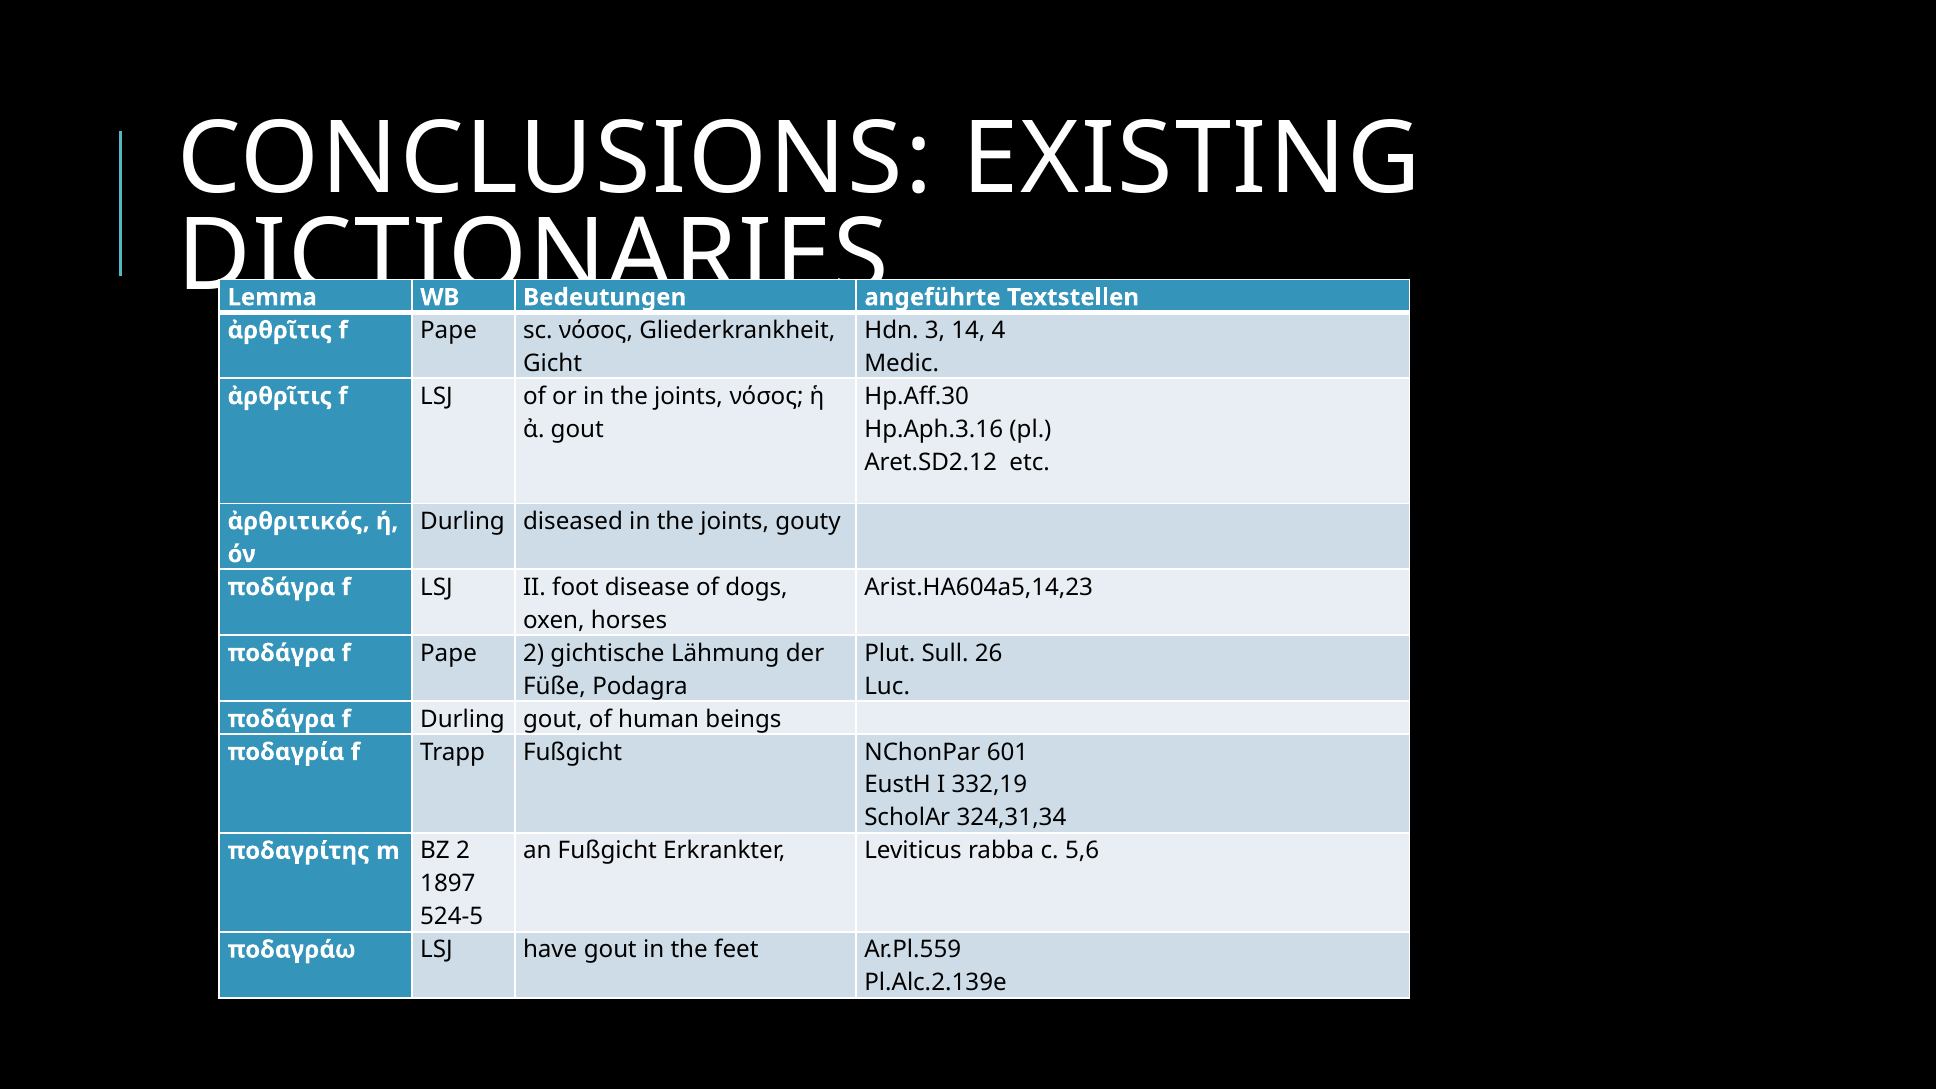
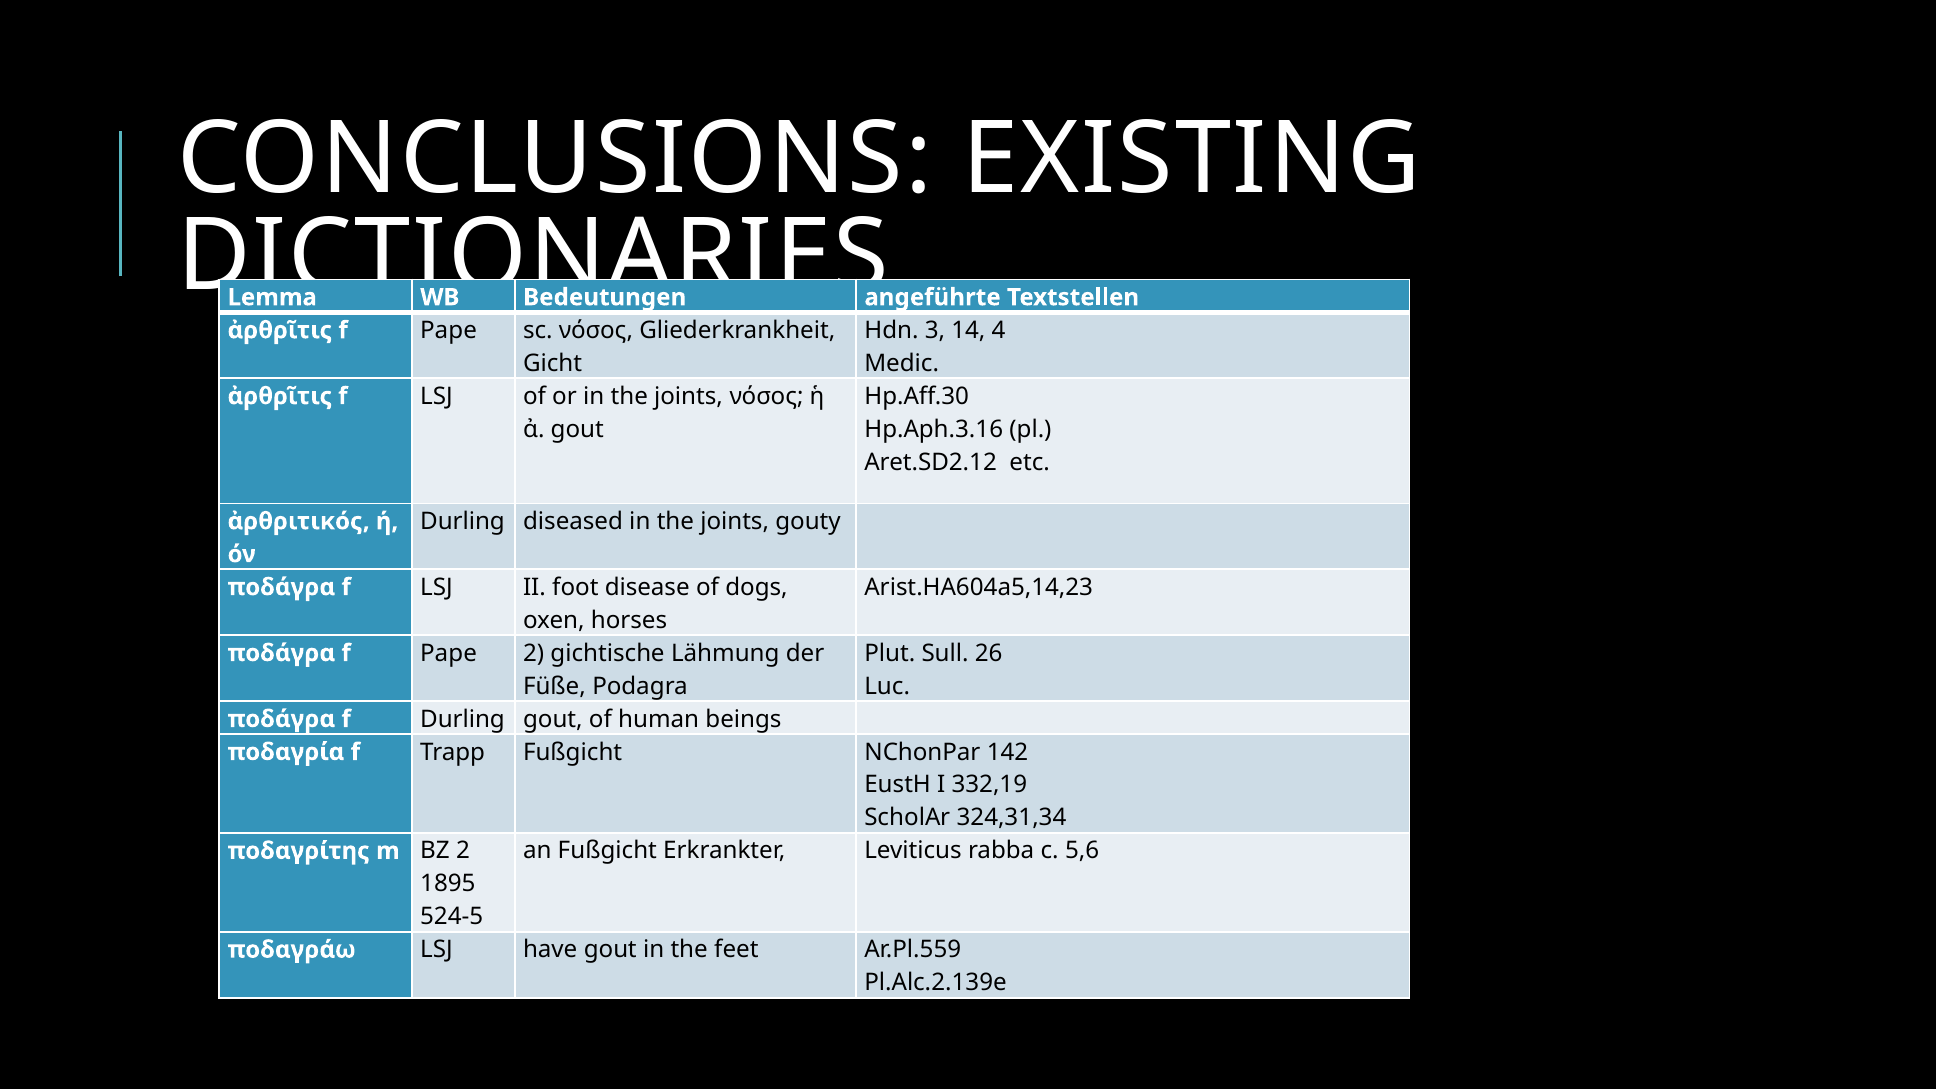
601: 601 -> 142 (1008, 752)
1897: 1897 -> 1895 (448, 884)
